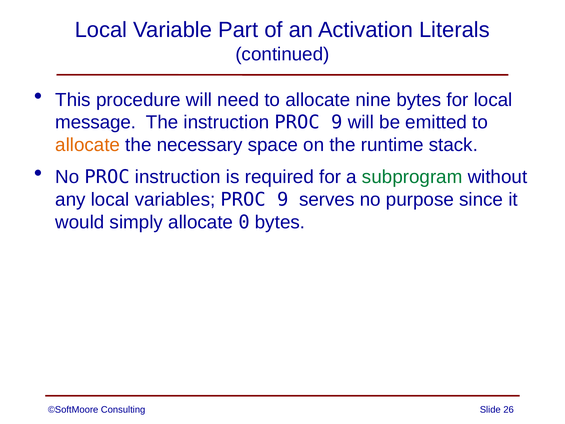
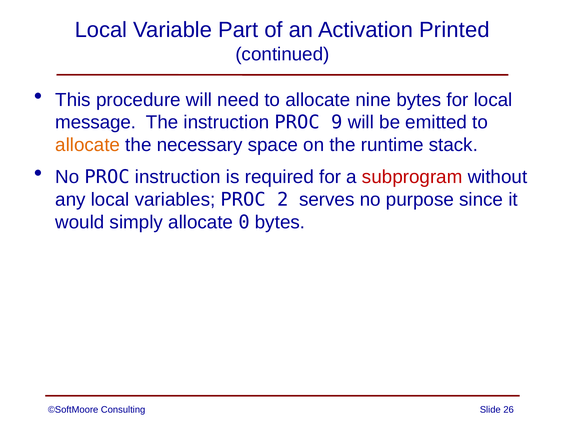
Literals: Literals -> Printed (454, 30)
subprogram colour: green -> red (412, 177)
variables PROC 9: 9 -> 2 (283, 200)
